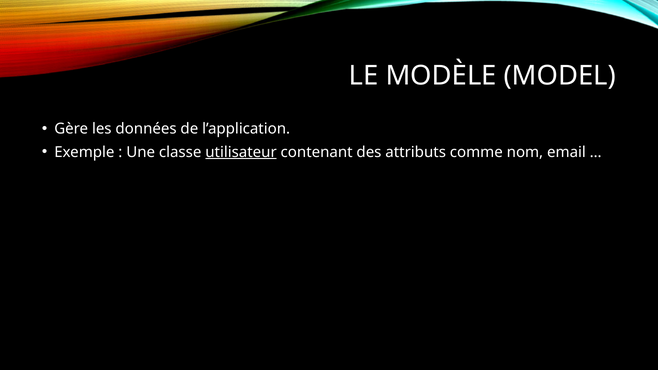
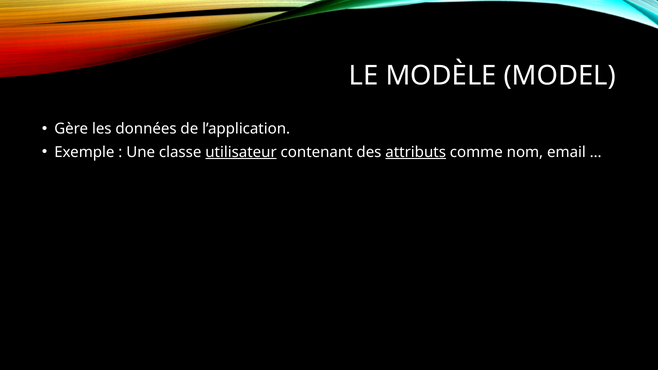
attributs underline: none -> present (416, 152)
